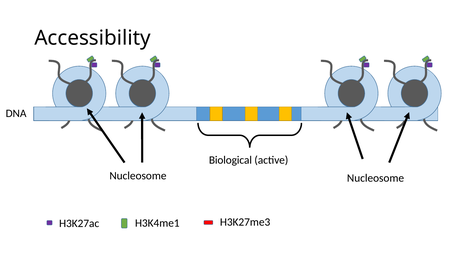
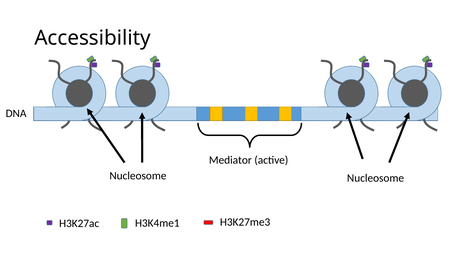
Biological: Biological -> Mediator (230, 160)
